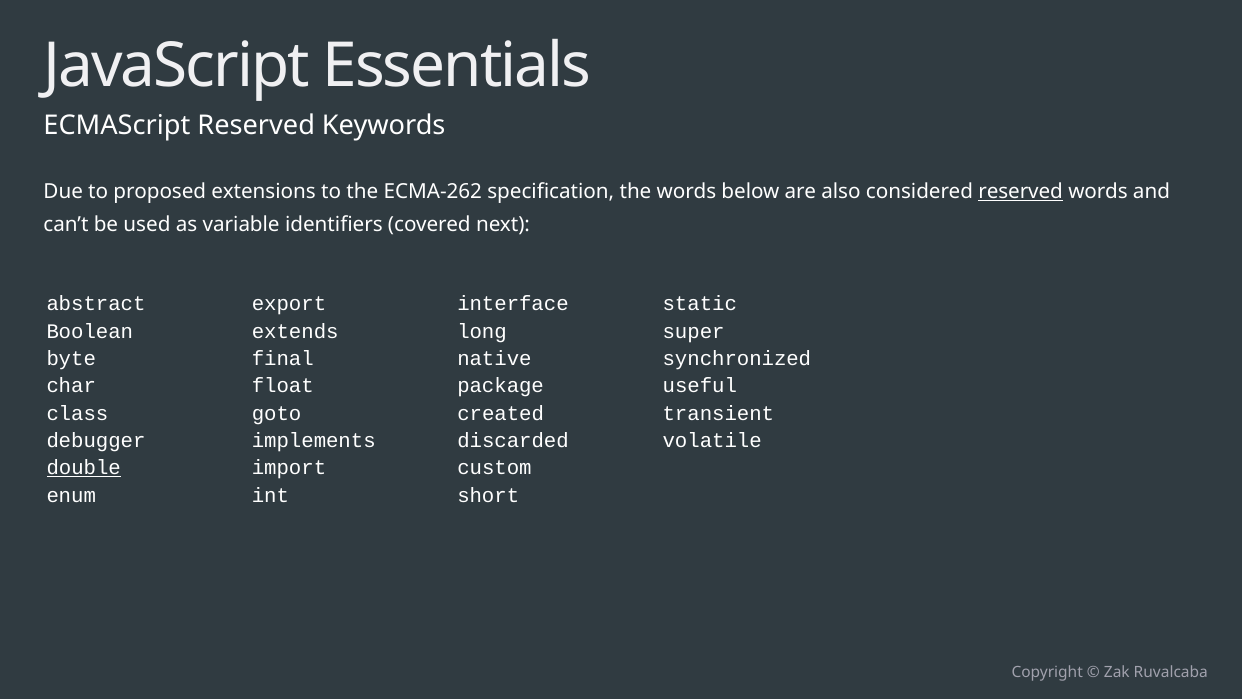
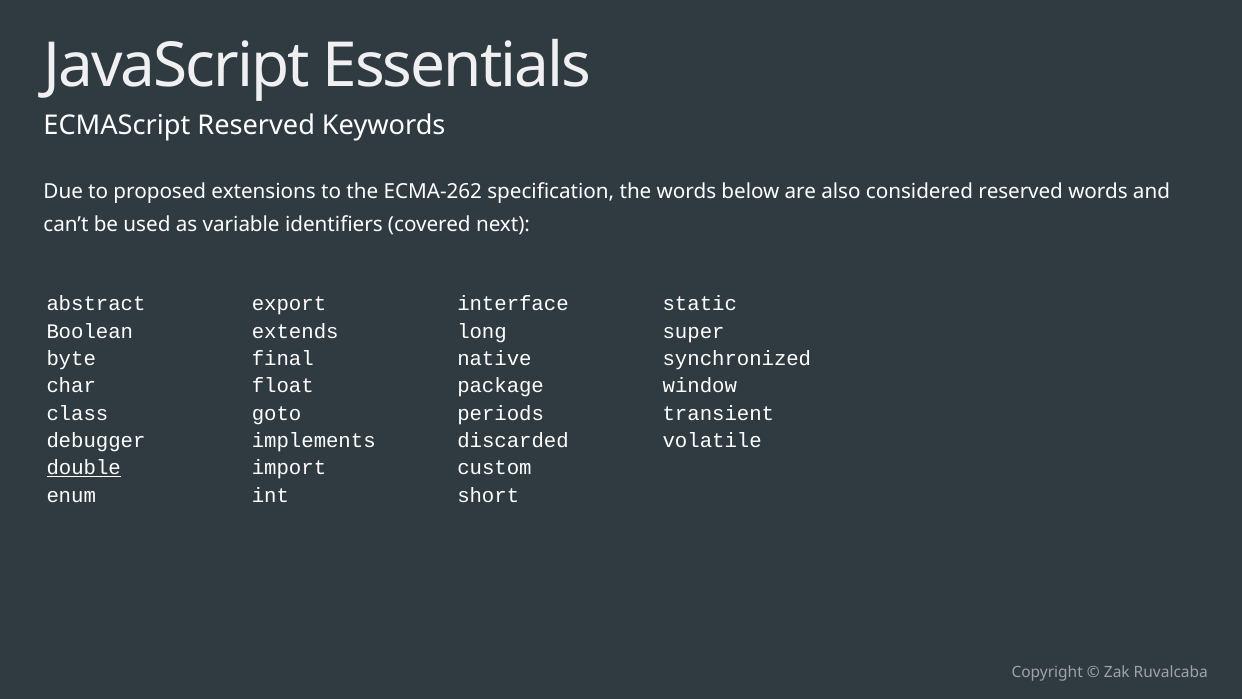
reserved underline: present -> none (1021, 192)
useful: useful -> window (700, 386)
created: created -> periods (501, 413)
